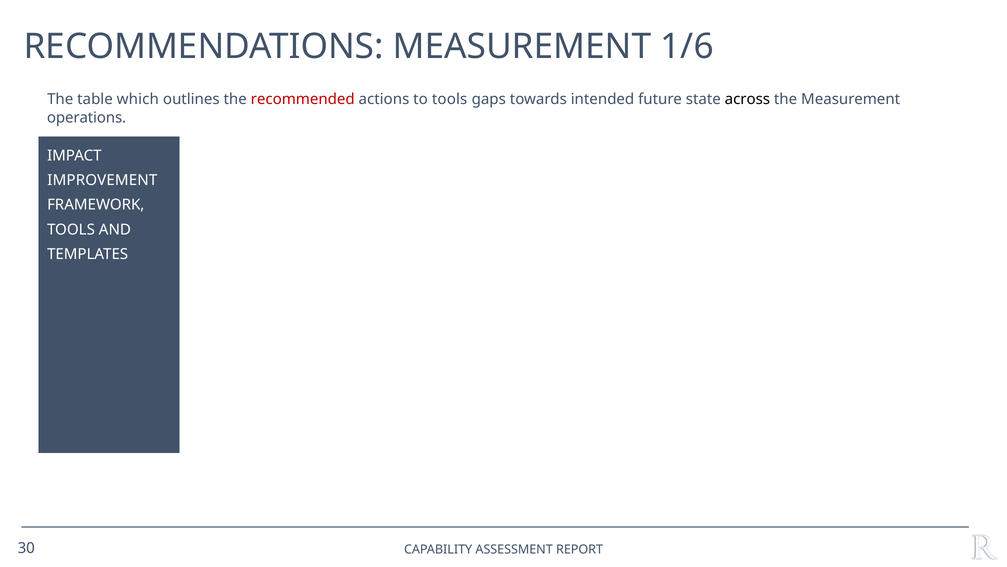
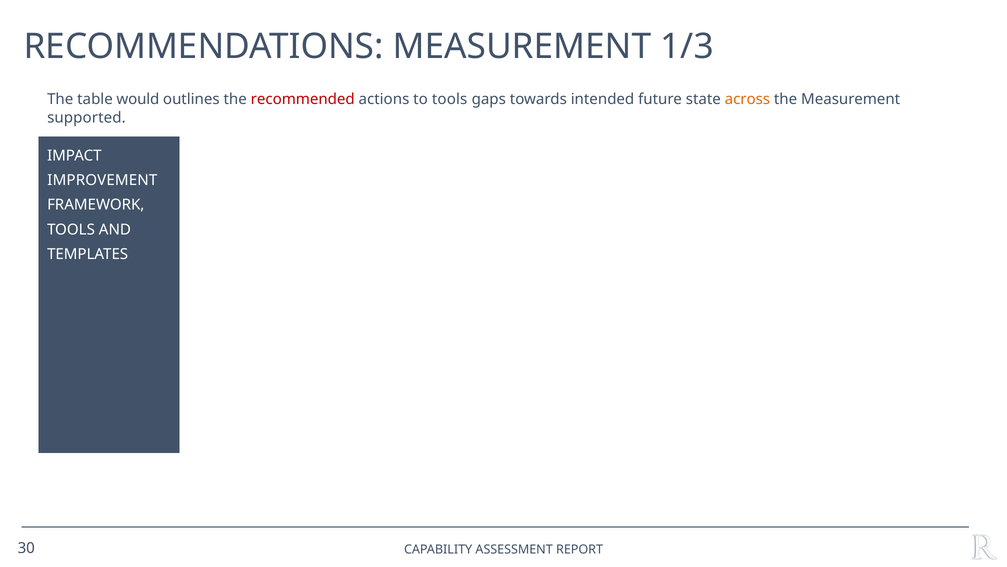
1/6: 1/6 -> 1/3 (687, 47)
which: which -> would (138, 99)
across colour: black -> orange (747, 99)
operations: operations -> supported (86, 117)
